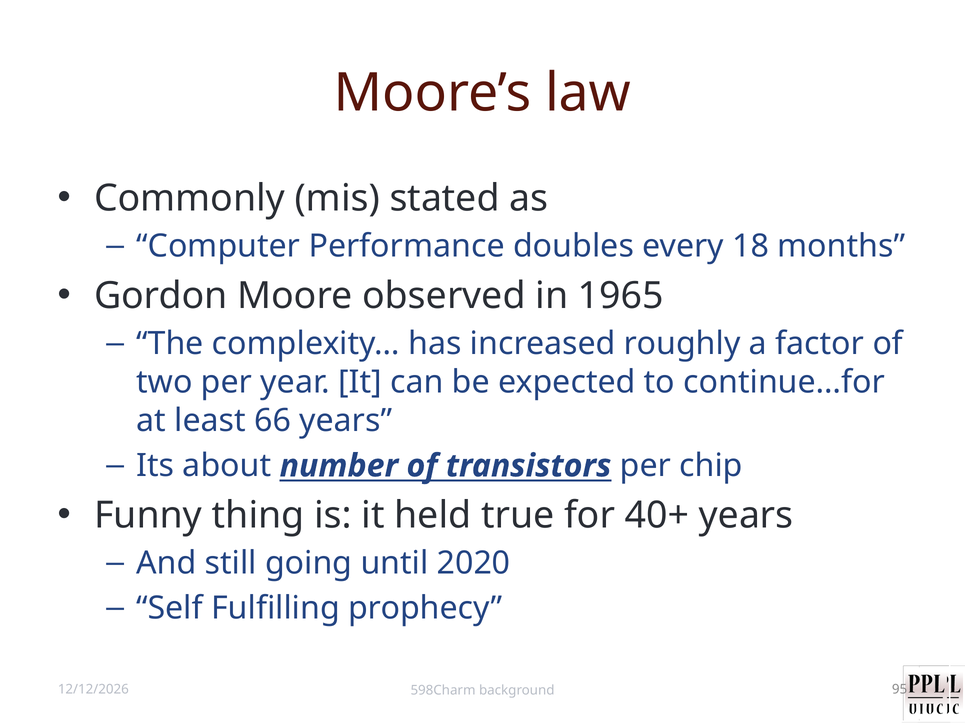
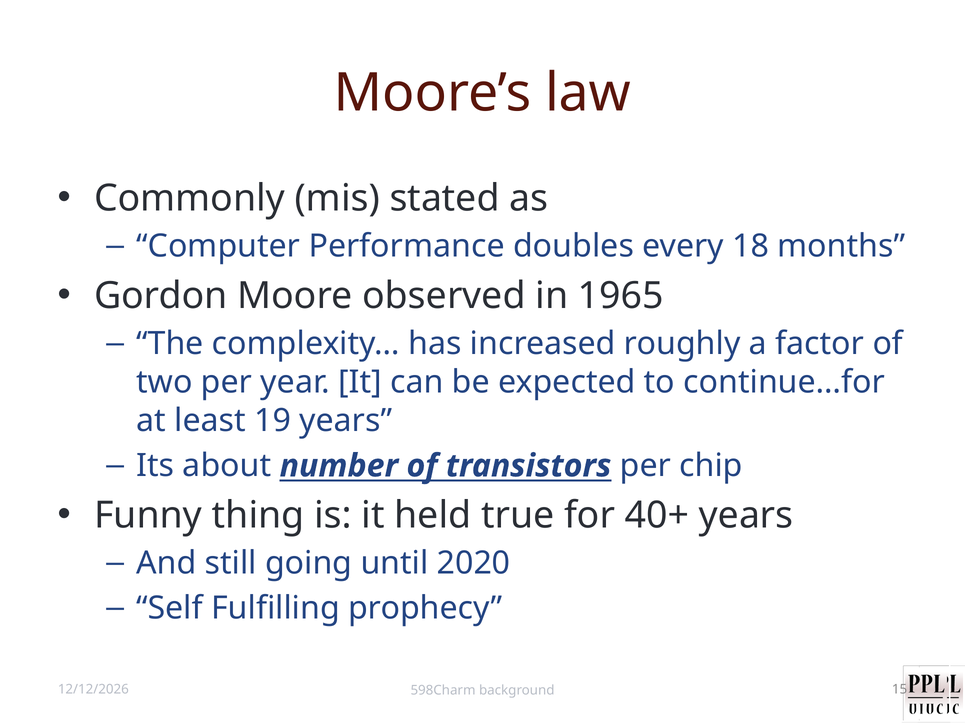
66: 66 -> 19 (273, 421)
95: 95 -> 15 (900, 690)
